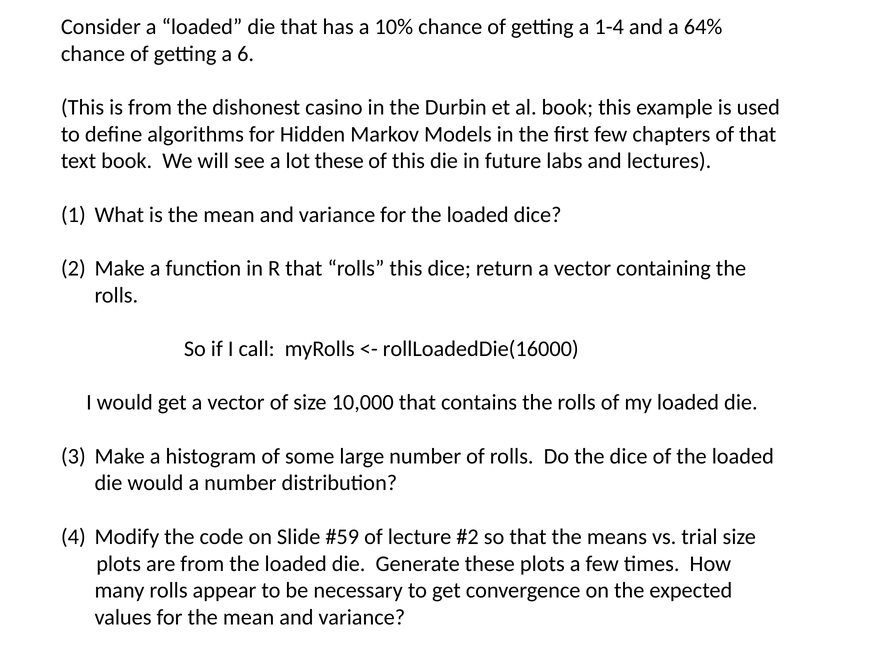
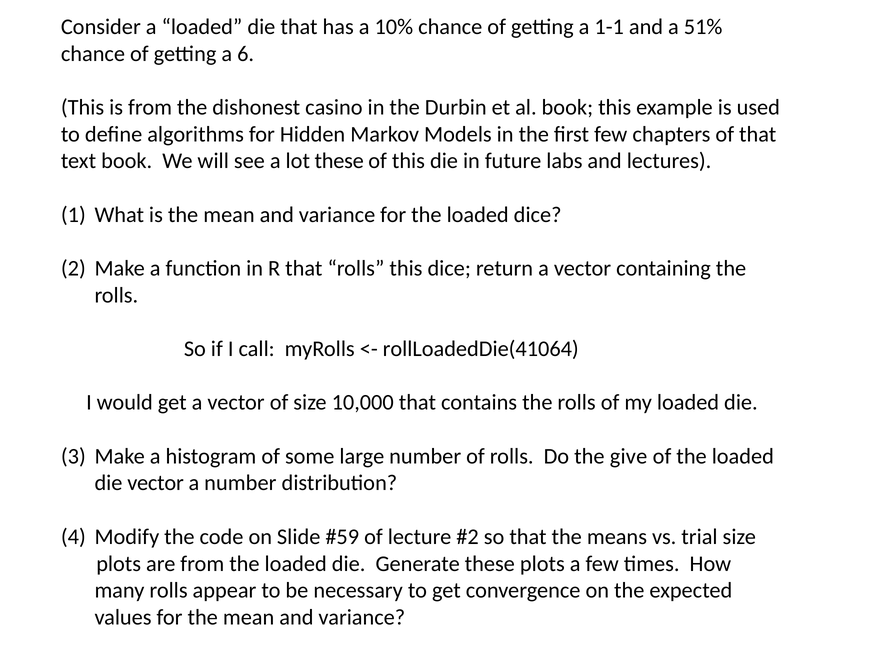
1-4: 1-4 -> 1-1 (609, 27)
64%: 64% -> 51% (703, 27)
rollLoadedDie(16000: rollLoadedDie(16000 -> rollLoadedDie(41064 (481, 349)
the dice: dice -> give (629, 456)
die would: would -> vector (156, 483)
